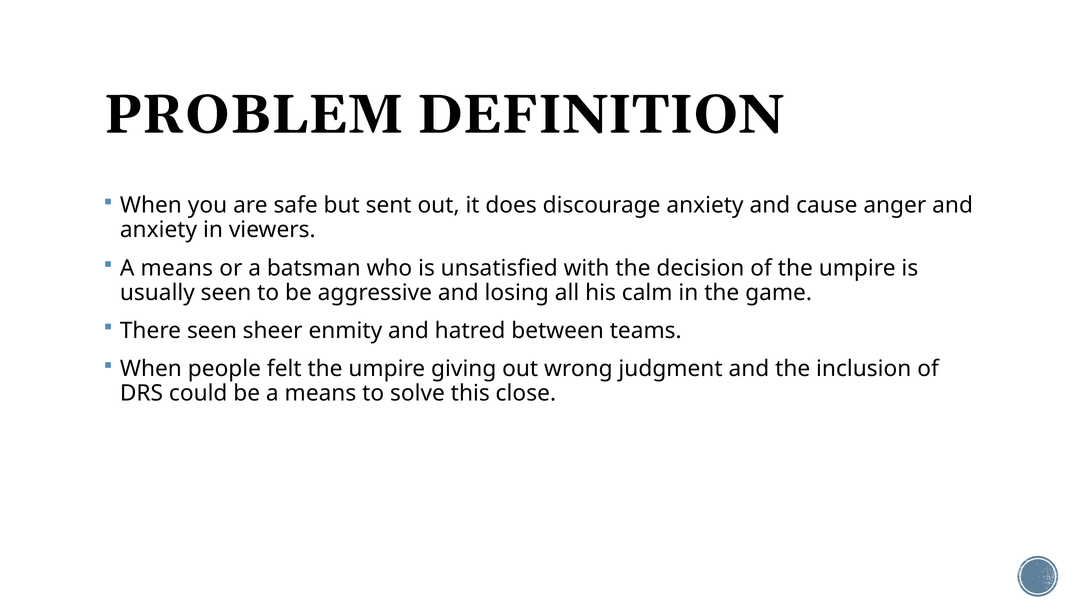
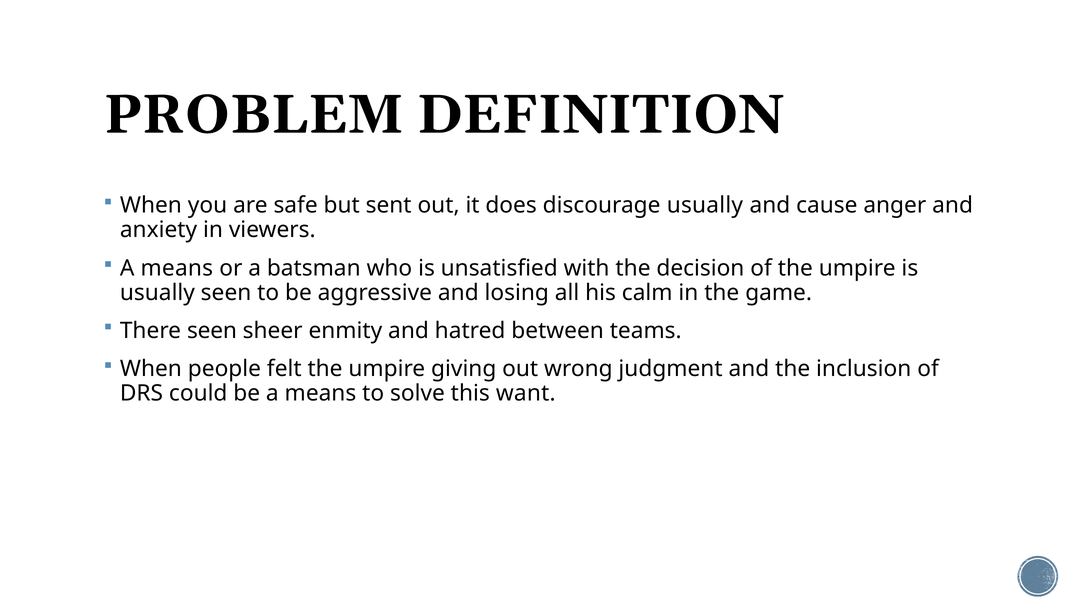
discourage anxiety: anxiety -> usually (705, 206)
close: close -> want (526, 393)
